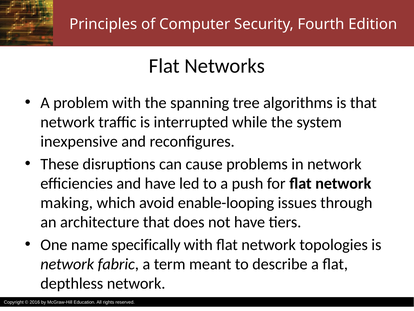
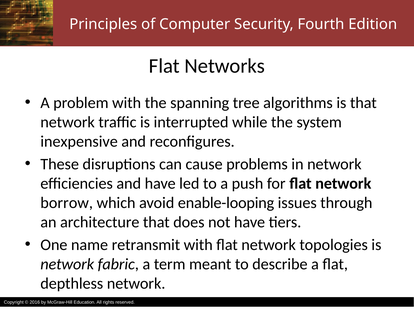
making: making -> borrow (67, 202)
specifically: specifically -> retransmit (146, 244)
